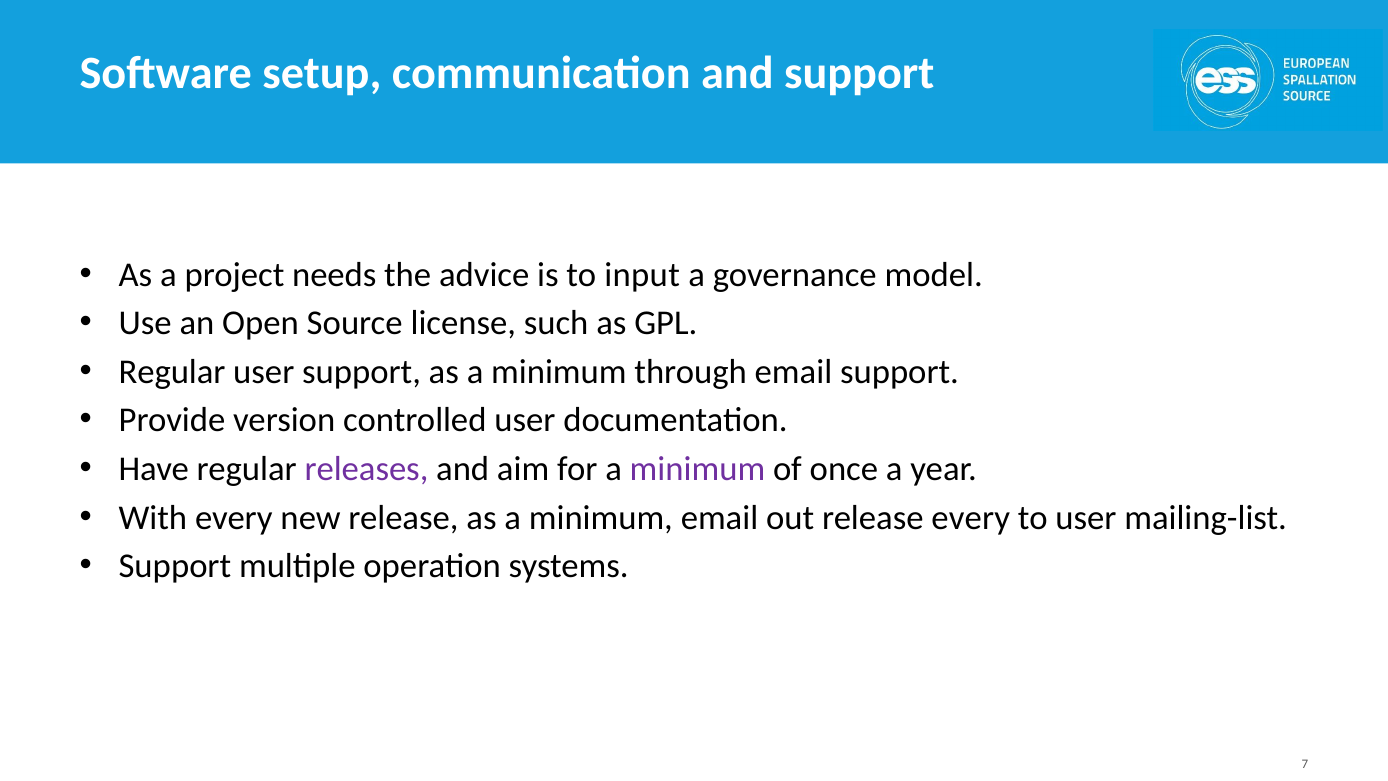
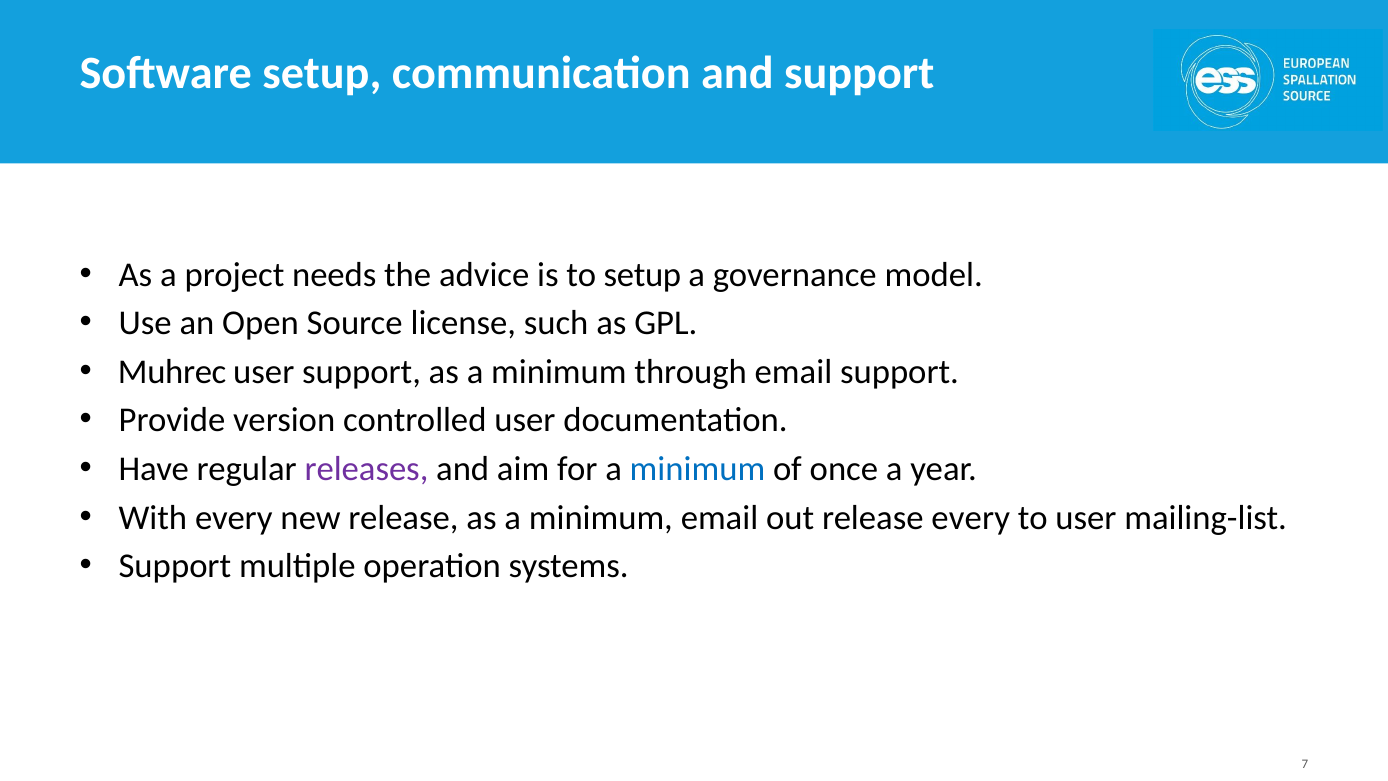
to input: input -> setup (642, 275)
Regular: Regular -> Muhrec (172, 372)
minimum colour: purple -> blue (697, 469)
